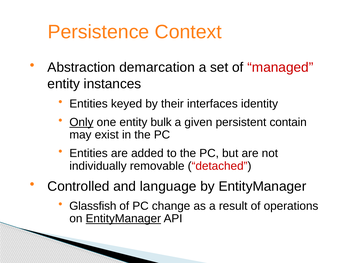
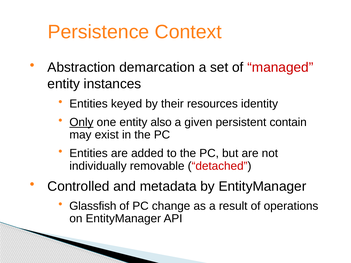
interfaces: interfaces -> resources (212, 104)
bulk: bulk -> also (161, 122)
language: language -> metadata (168, 187)
EntityManager underline: present -> none (123, 219)
